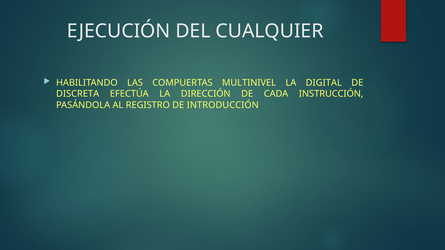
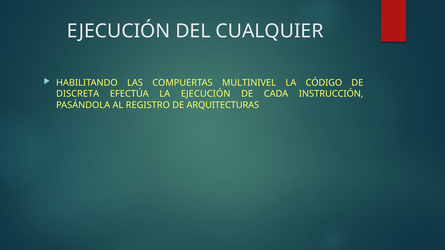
DIGITAL: DIGITAL -> CÓDIGO (324, 83)
LA DIRECCIÓN: DIRECCIÓN -> EJECUCIÓN (206, 94)
INTRODUCCIÓN: INTRODUCCIÓN -> ARQUITECTURAS (223, 105)
